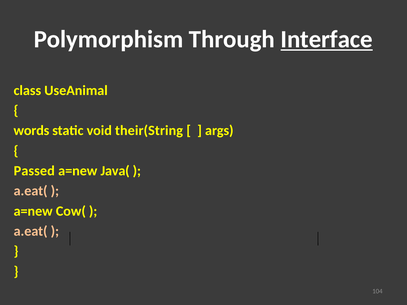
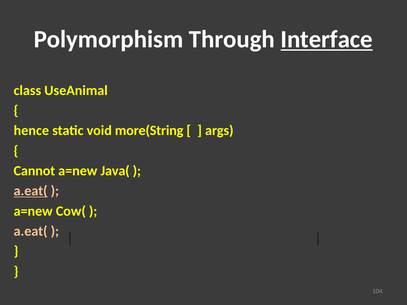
words: words -> hence (31, 131)
their(String: their(String -> more(String (149, 131)
Passed: Passed -> Cannot (34, 171)
a.eat( underline: none -> present (31, 191)
